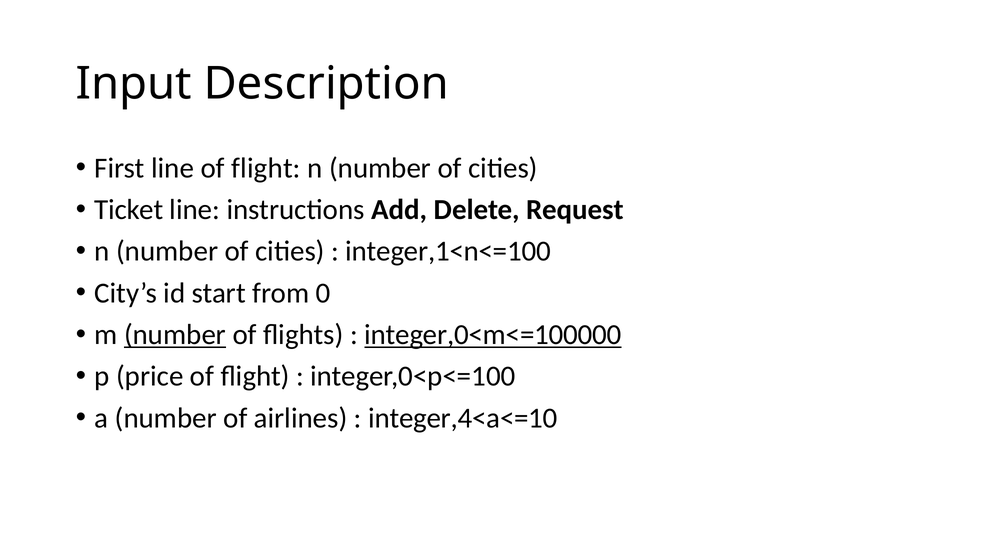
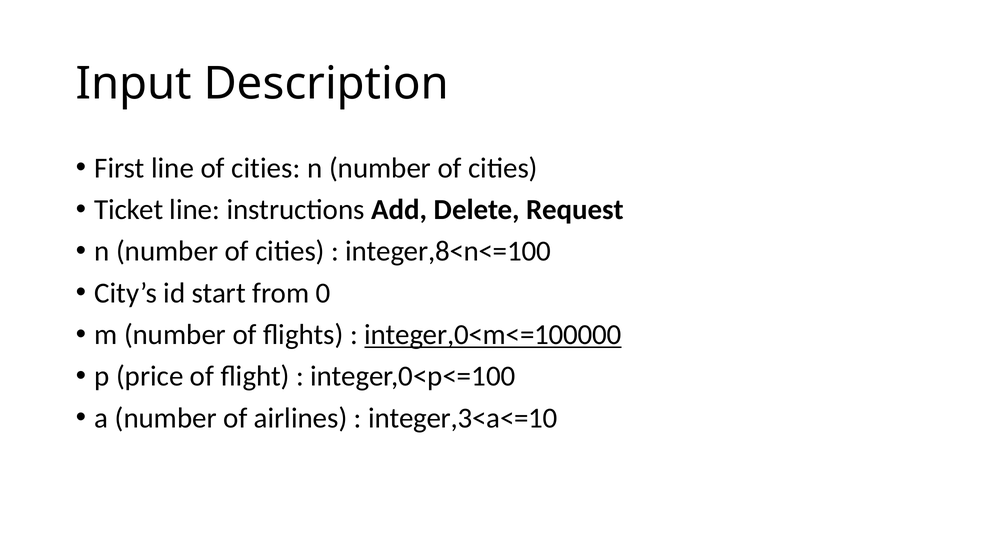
line of flight: flight -> cities (266, 168)
integer,1<n<=100: integer,1<n<=100 -> integer,8<n<=100 (448, 251)
number underline: present -> none (175, 335)
integer,4<a<=10: integer,4<a<=10 -> integer,3<a<=10 (463, 418)
